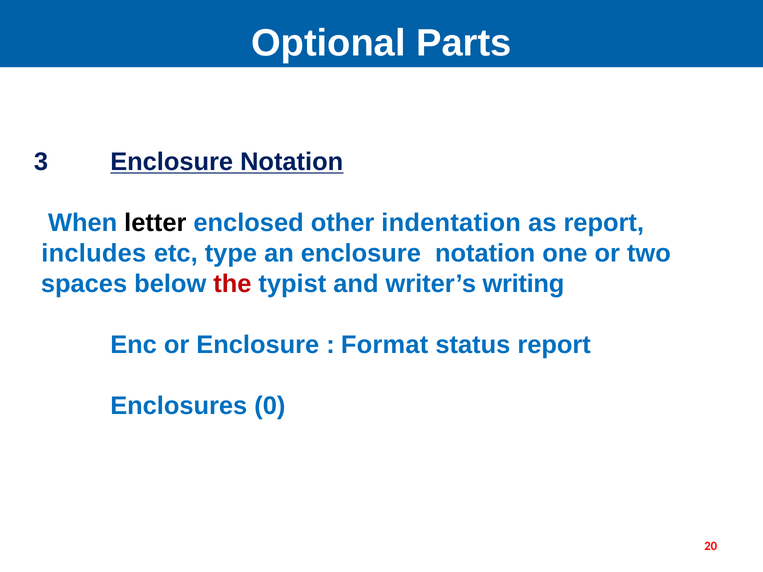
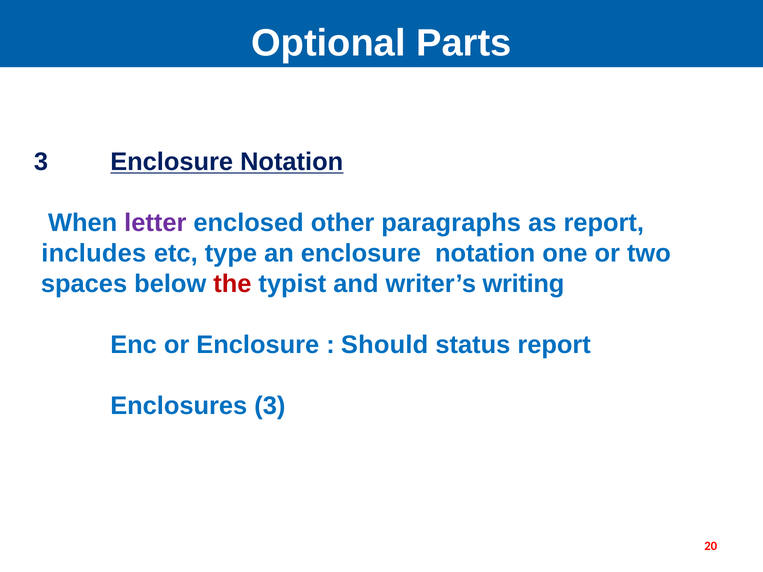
letter colour: black -> purple (155, 223)
indentation: indentation -> paragraphs (451, 223)
Format: Format -> Should (385, 345)
Enclosures 0: 0 -> 3 (270, 406)
